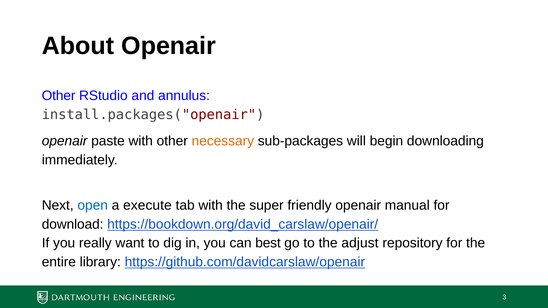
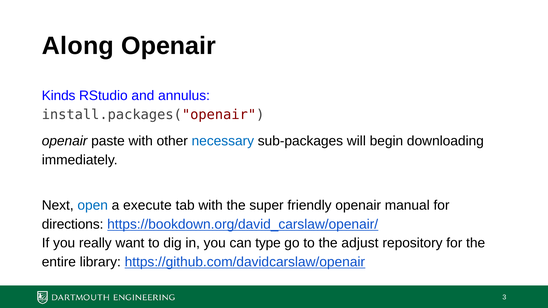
About: About -> Along (78, 46)
Other: Other -> Kinds (59, 96)
necessary colour: orange -> blue (223, 141)
download: download -> directions (73, 224)
best: best -> type (268, 243)
